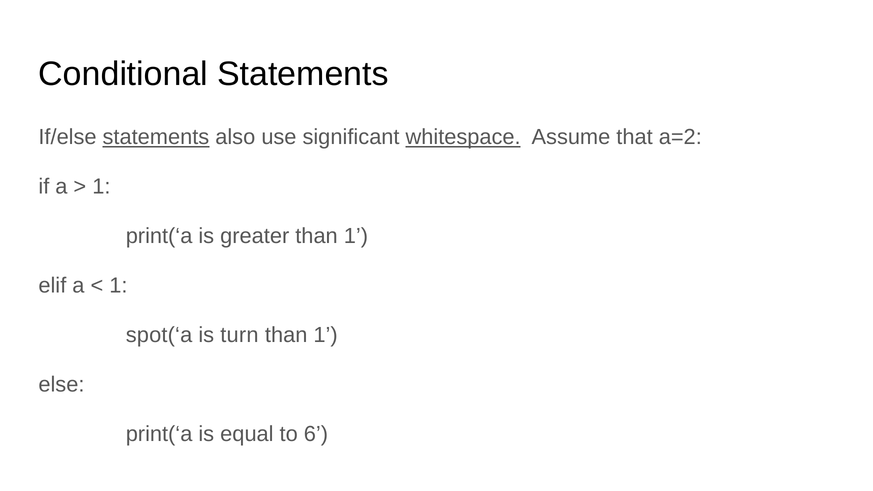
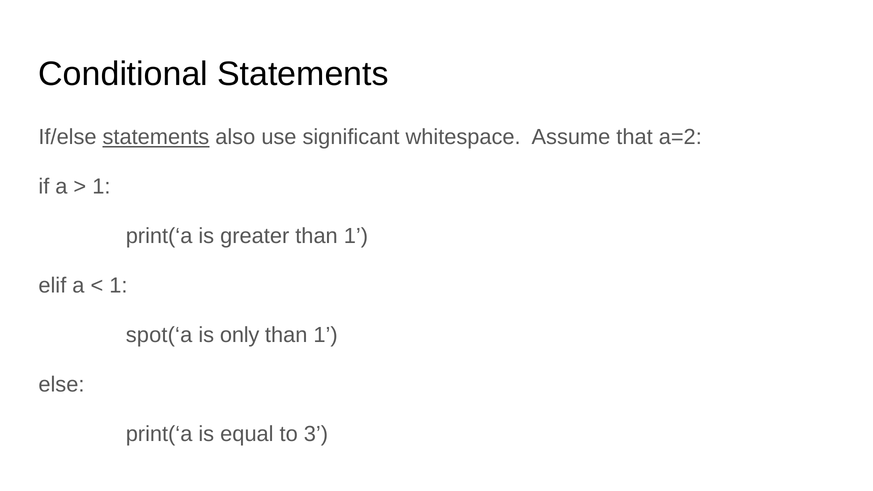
whitespace underline: present -> none (463, 137)
turn: turn -> only (240, 335)
6: 6 -> 3 (316, 434)
